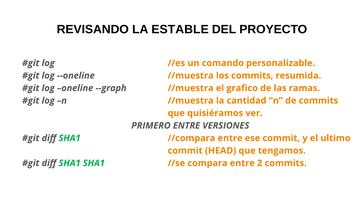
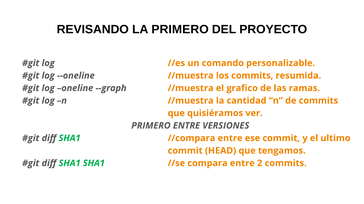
LA ESTABLE: ESTABLE -> PRIMERO (180, 29)
